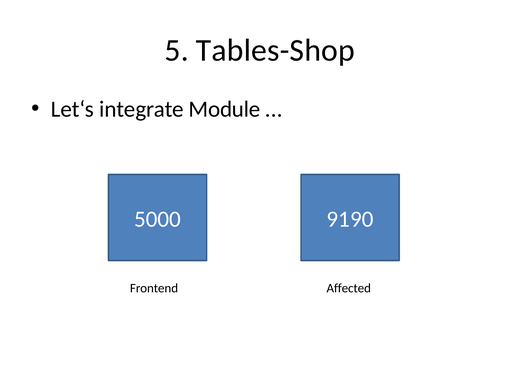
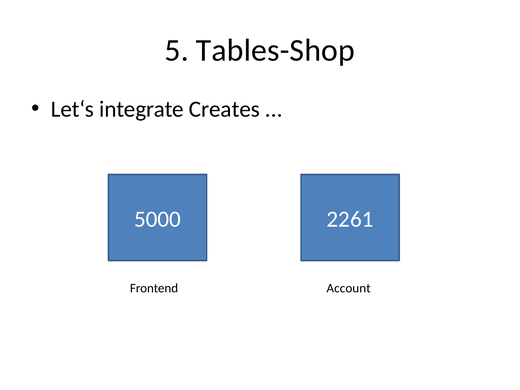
Module: Module -> Creates (224, 109)
9190: 9190 -> 2261 (350, 219)
Affected: Affected -> Account (349, 288)
